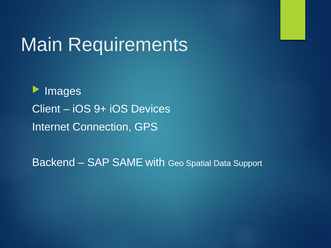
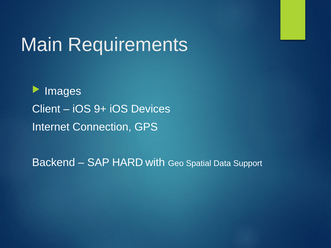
SAME: SAME -> HARD (128, 163)
